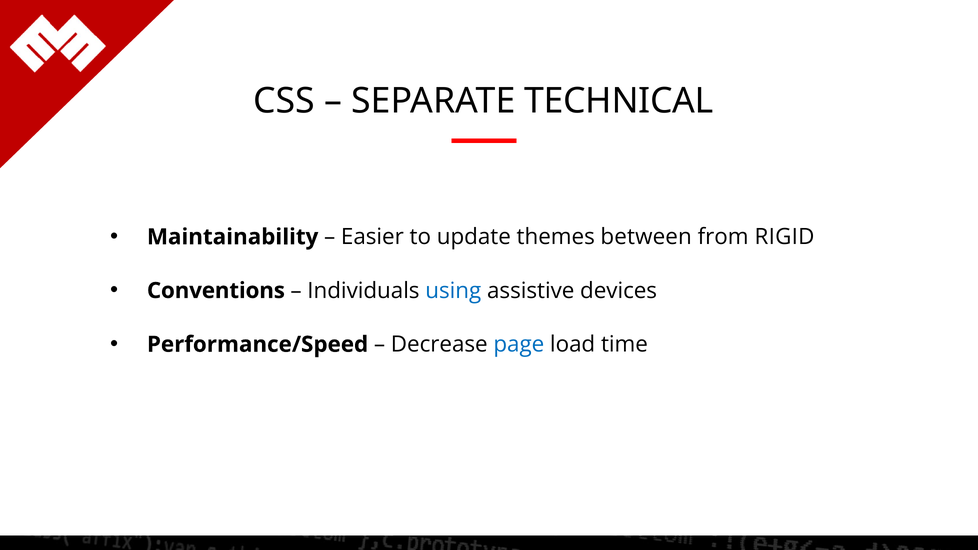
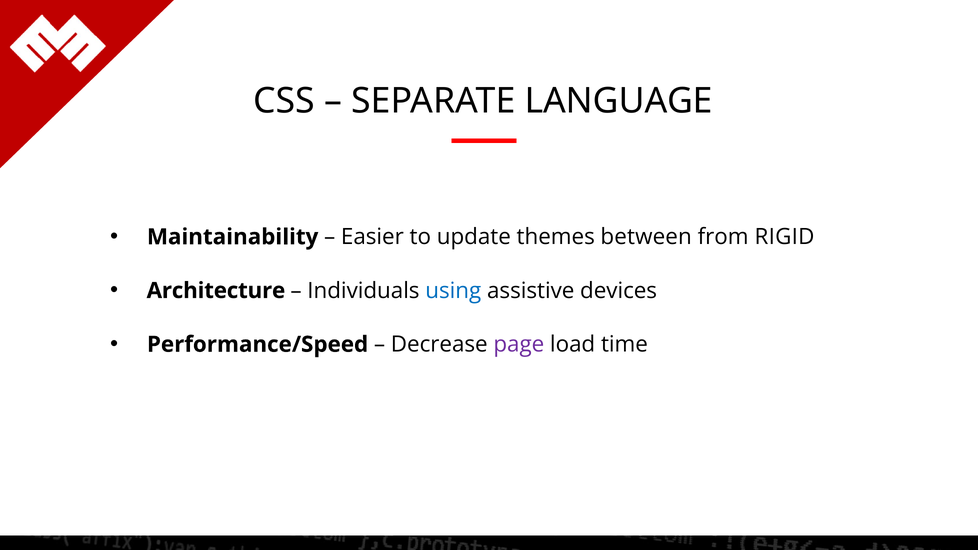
TECHNICAL: TECHNICAL -> LANGUAGE (619, 101)
Conventions: Conventions -> Architecture (216, 291)
page colour: blue -> purple (519, 344)
